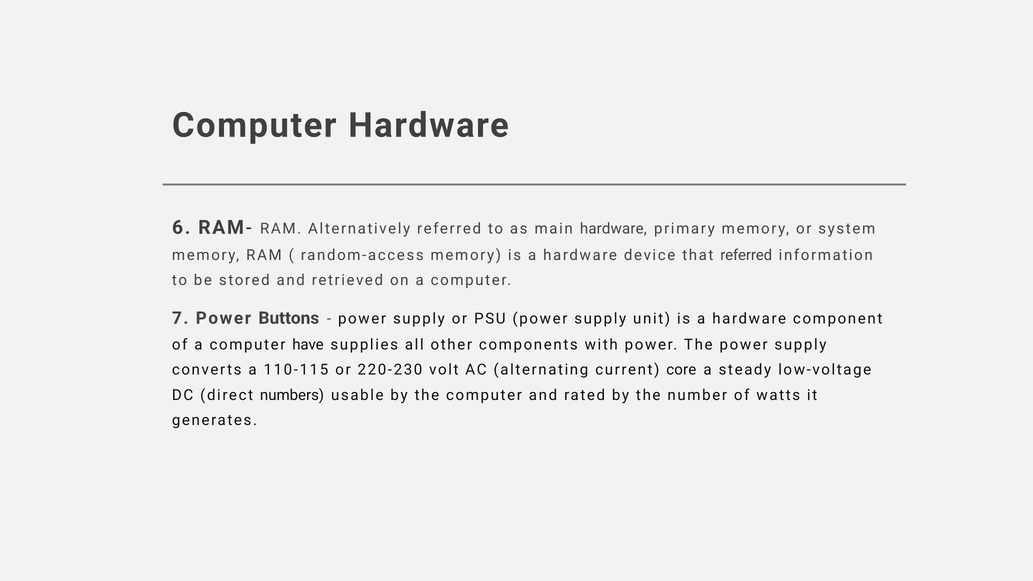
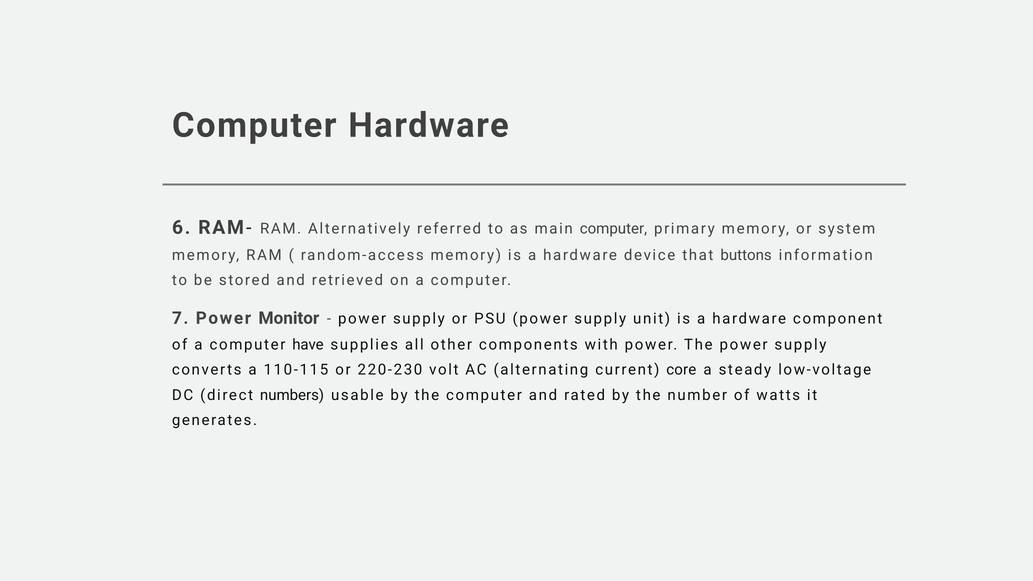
main hardware: hardware -> computer (613, 229)
that referred: referred -> buttons (746, 255)
Buttons: Buttons -> Monitor (289, 318)
